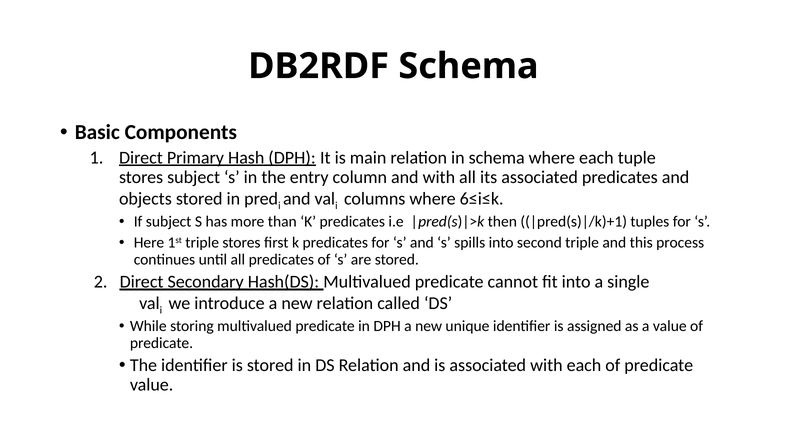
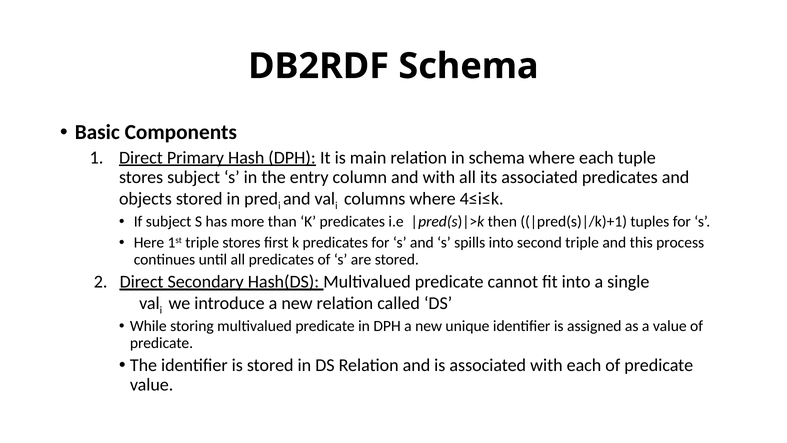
6≤i≤k: 6≤i≤k -> 4≤i≤k (482, 199)
